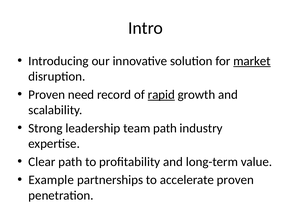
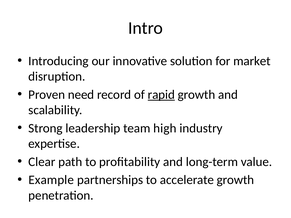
market underline: present -> none (252, 61)
team path: path -> high (165, 128)
accelerate proven: proven -> growth (235, 180)
